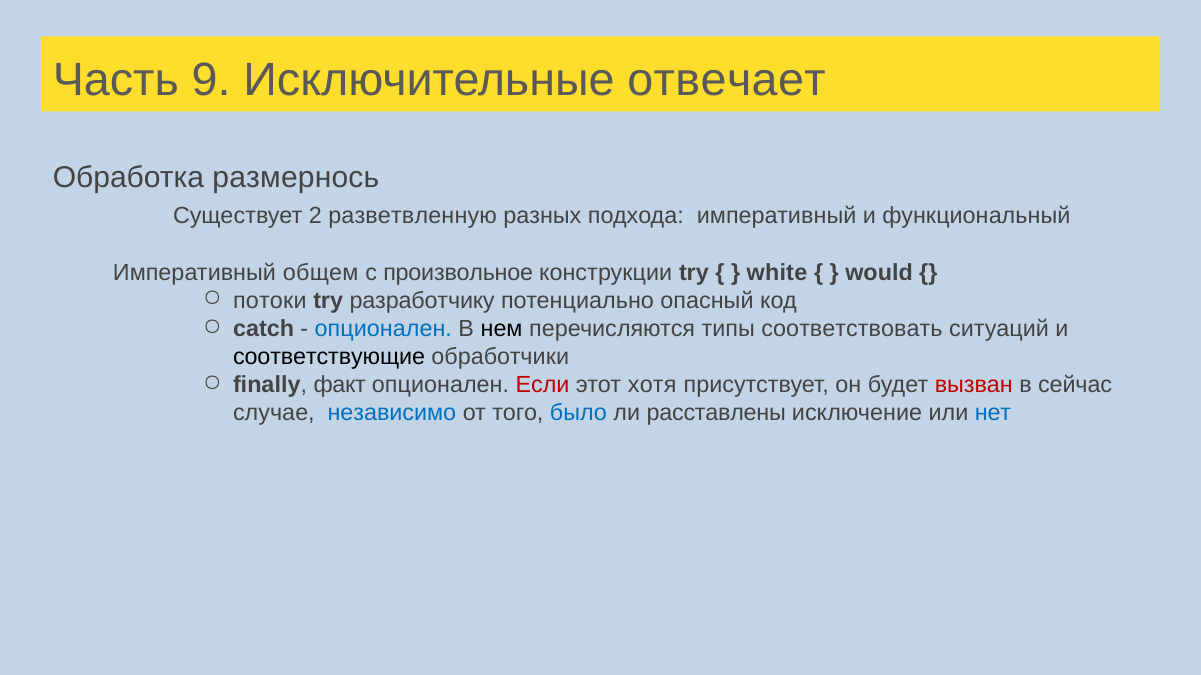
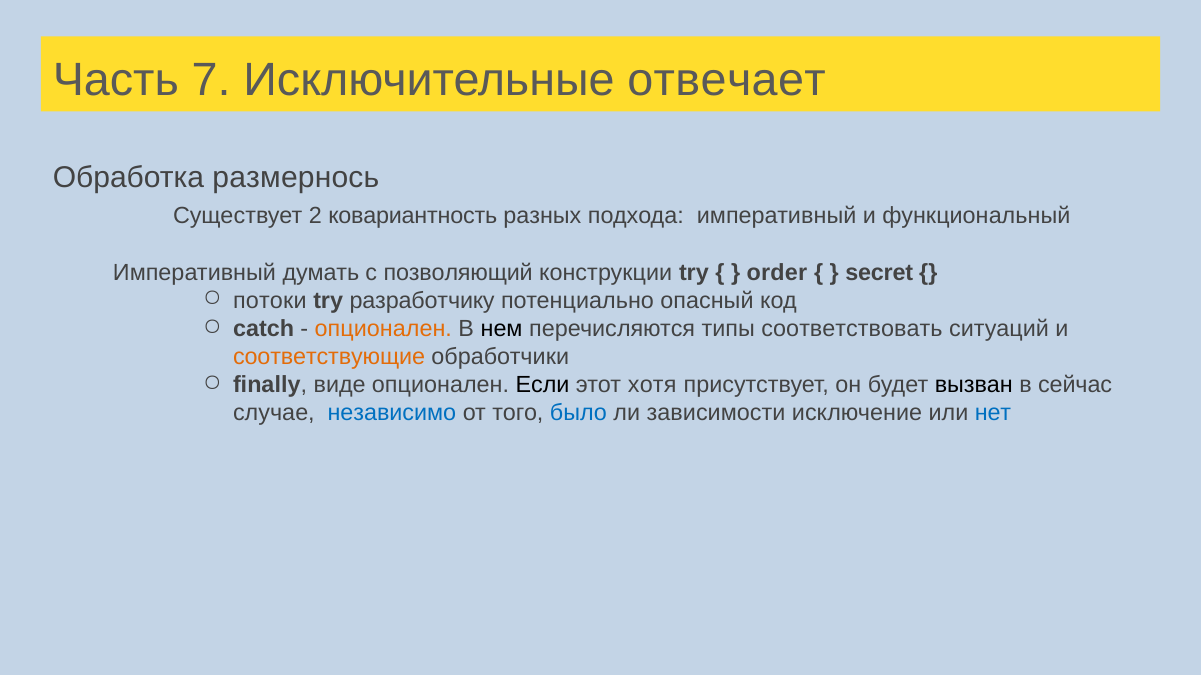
9: 9 -> 7 (211, 80)
разветвленную: разветвленную -> ковариантность (413, 216)
общем: общем -> думать (321, 273)
произвольное: произвольное -> позволяющий (458, 273)
white: white -> order (777, 273)
would: would -> secret (879, 273)
опционален colour: blue -> orange (383, 329)
соответствующие colour: black -> orange (329, 357)
факт: факт -> виде (340, 386)
Если colour: red -> black (543, 386)
вызван colour: red -> black (974, 386)
расставлены: расставлены -> зависимости (716, 414)
